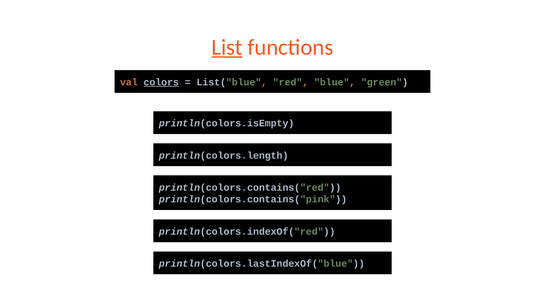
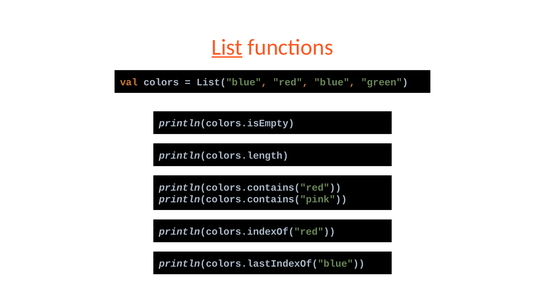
colors underline: present -> none (161, 82)
